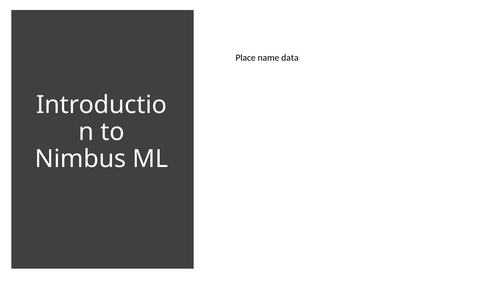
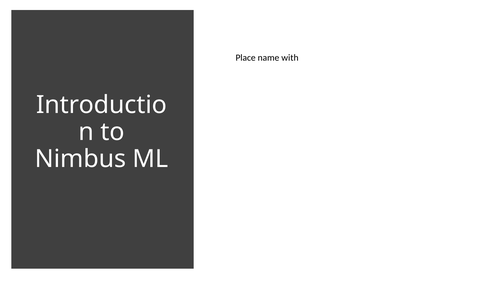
data: data -> with (290, 58)
